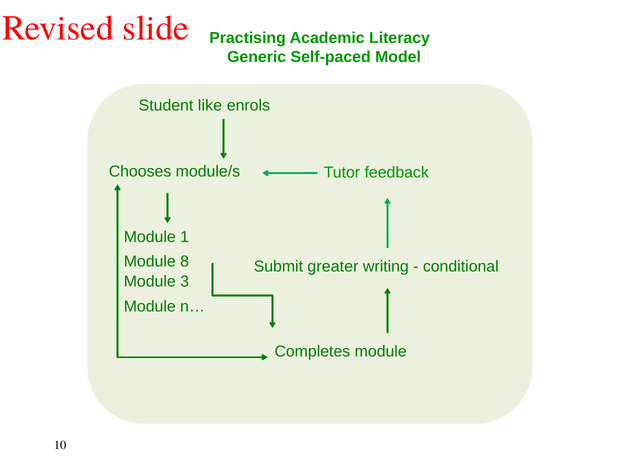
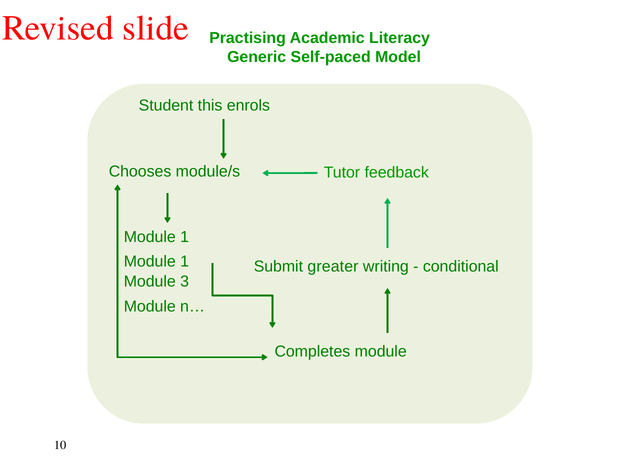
like: like -> this (210, 105)
8: 8 -> 1 (185, 262)
